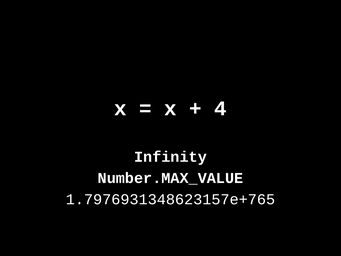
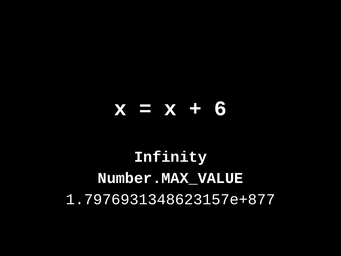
4: 4 -> 6 (220, 108)
1.7976931348623157e+765: 1.7976931348623157e+765 -> 1.7976931348623157e+877 (170, 199)
